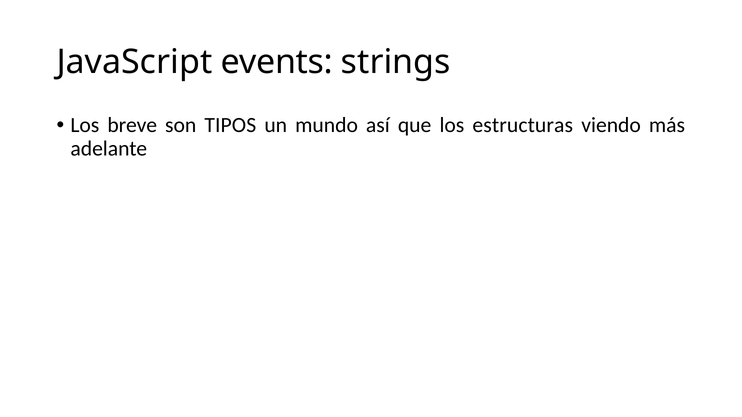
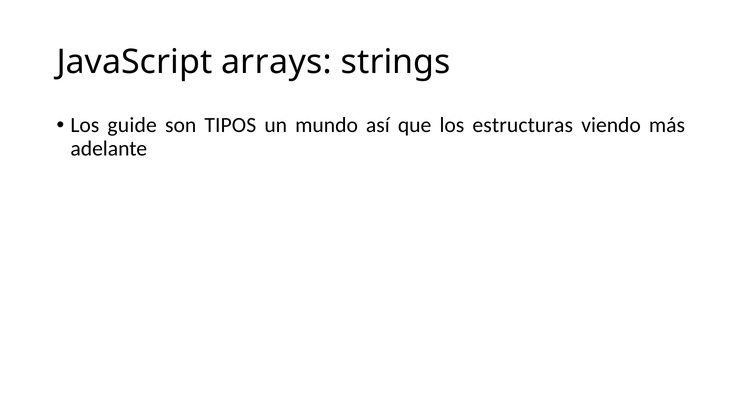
events: events -> arrays (276, 62)
breve: breve -> guide (132, 125)
